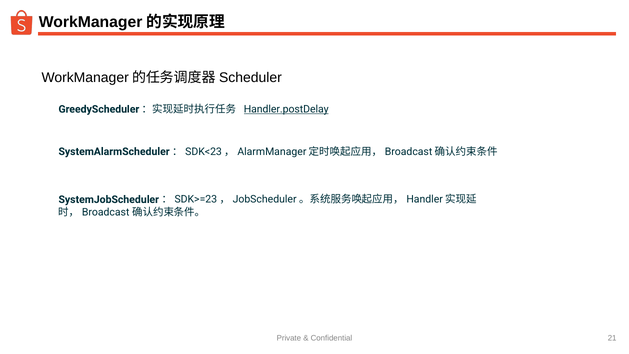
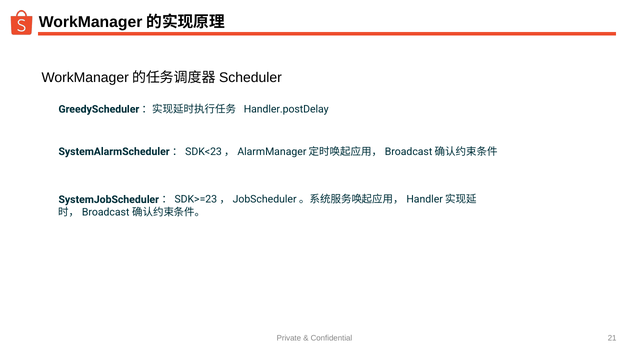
Handler.postDelay underline: present -> none (286, 109)
